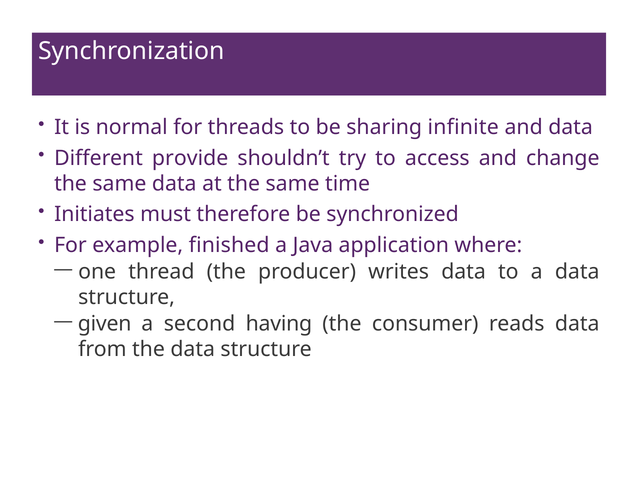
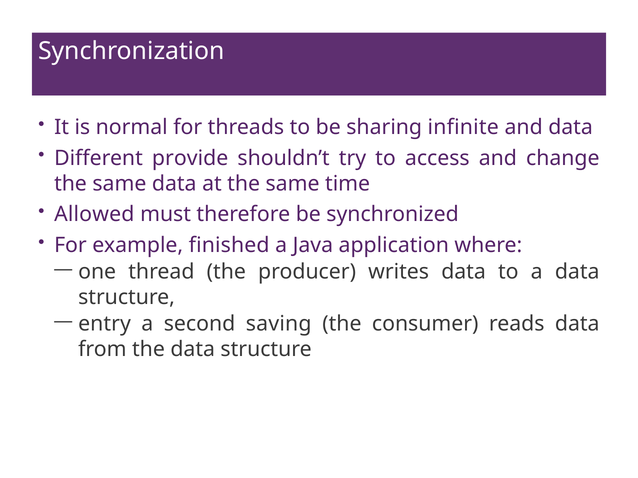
Initiates: Initiates -> Allowed (94, 215)
given: given -> entry (105, 324)
having: having -> saving (279, 324)
